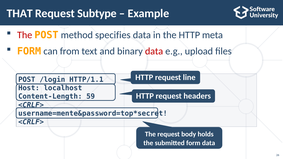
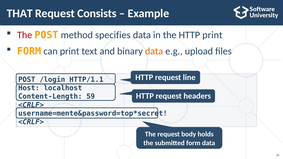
Subtype: Subtype -> Consists (97, 13)
HTTP meta: meta -> print (212, 35)
can from: from -> print (70, 51)
data colour: red -> orange (154, 51)
